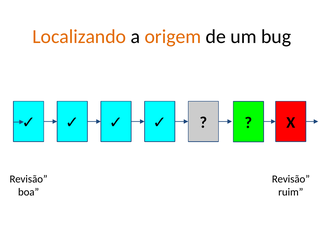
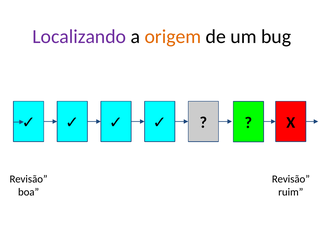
Localizando colour: orange -> purple (79, 36)
